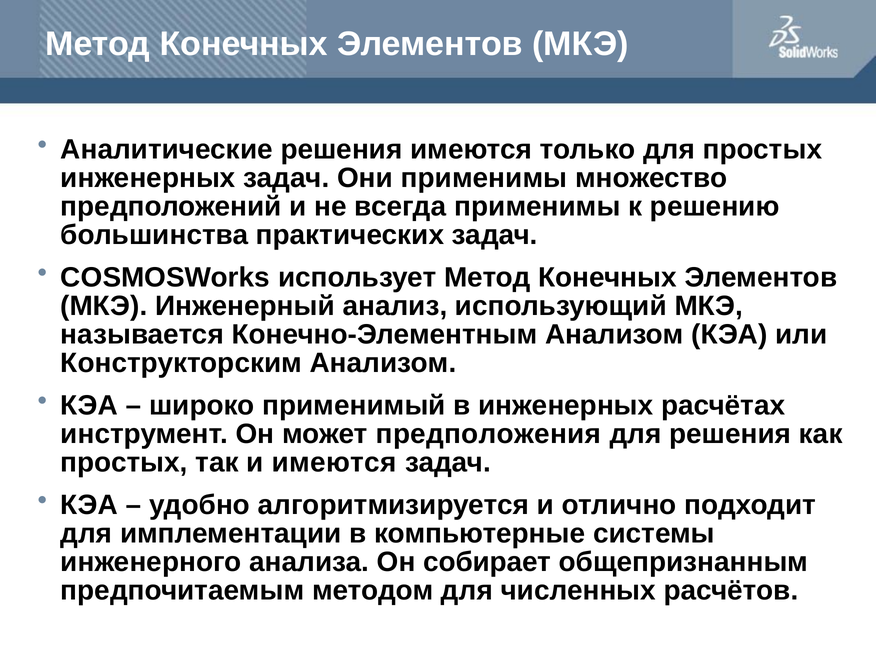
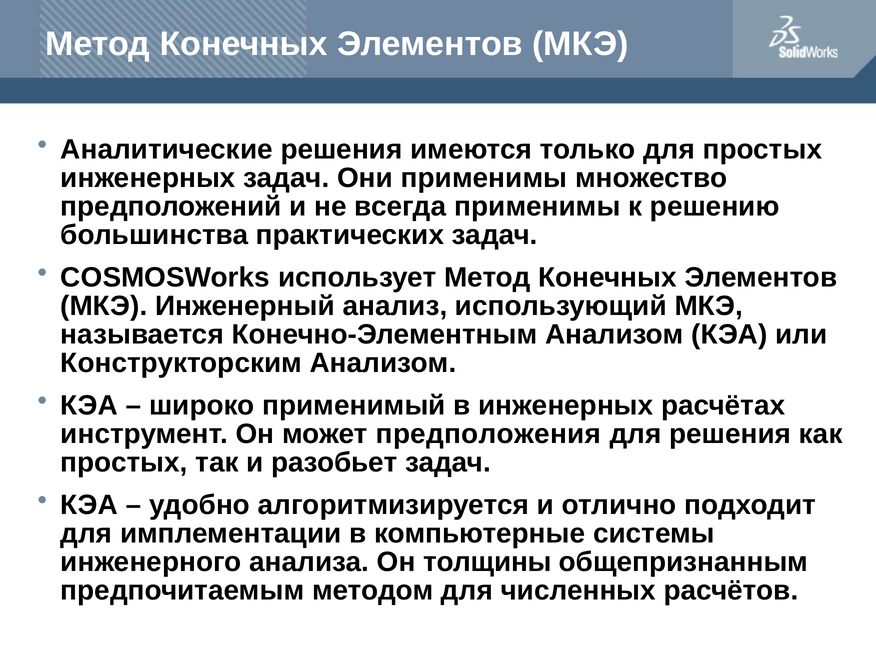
и имеются: имеются -> разобьет (334, 463)
собирает: собирает -> толщины (487, 562)
